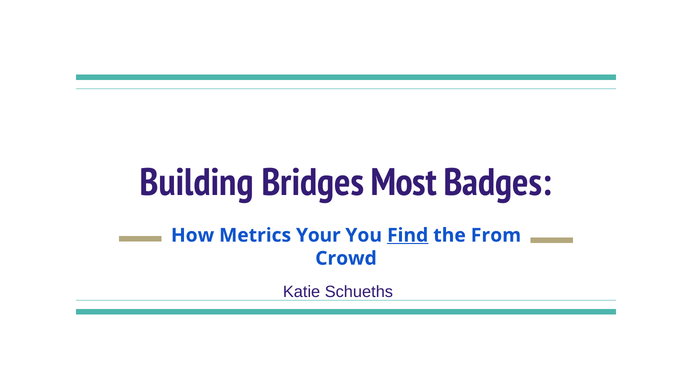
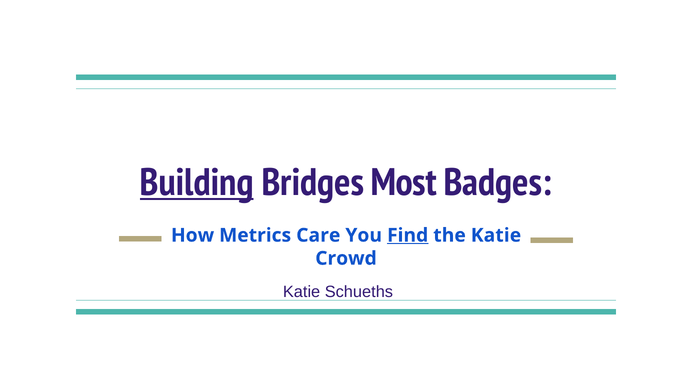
Building underline: none -> present (197, 183)
Your: Your -> Care (318, 235)
the From: From -> Katie (496, 235)
